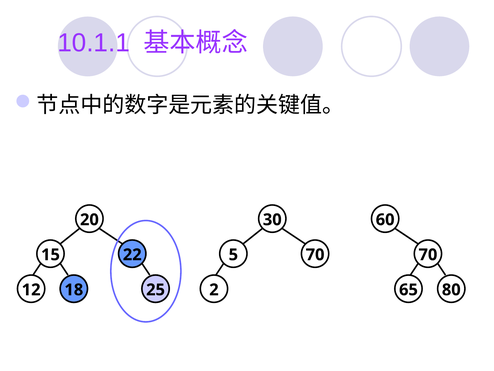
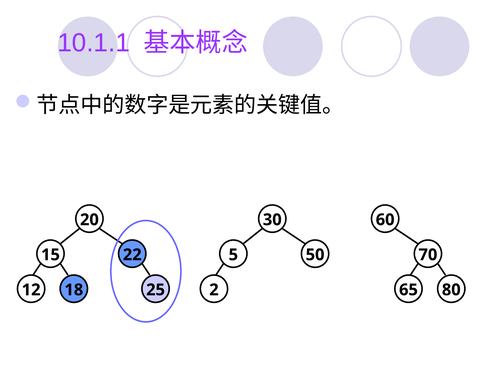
5 70: 70 -> 50 (315, 254)
